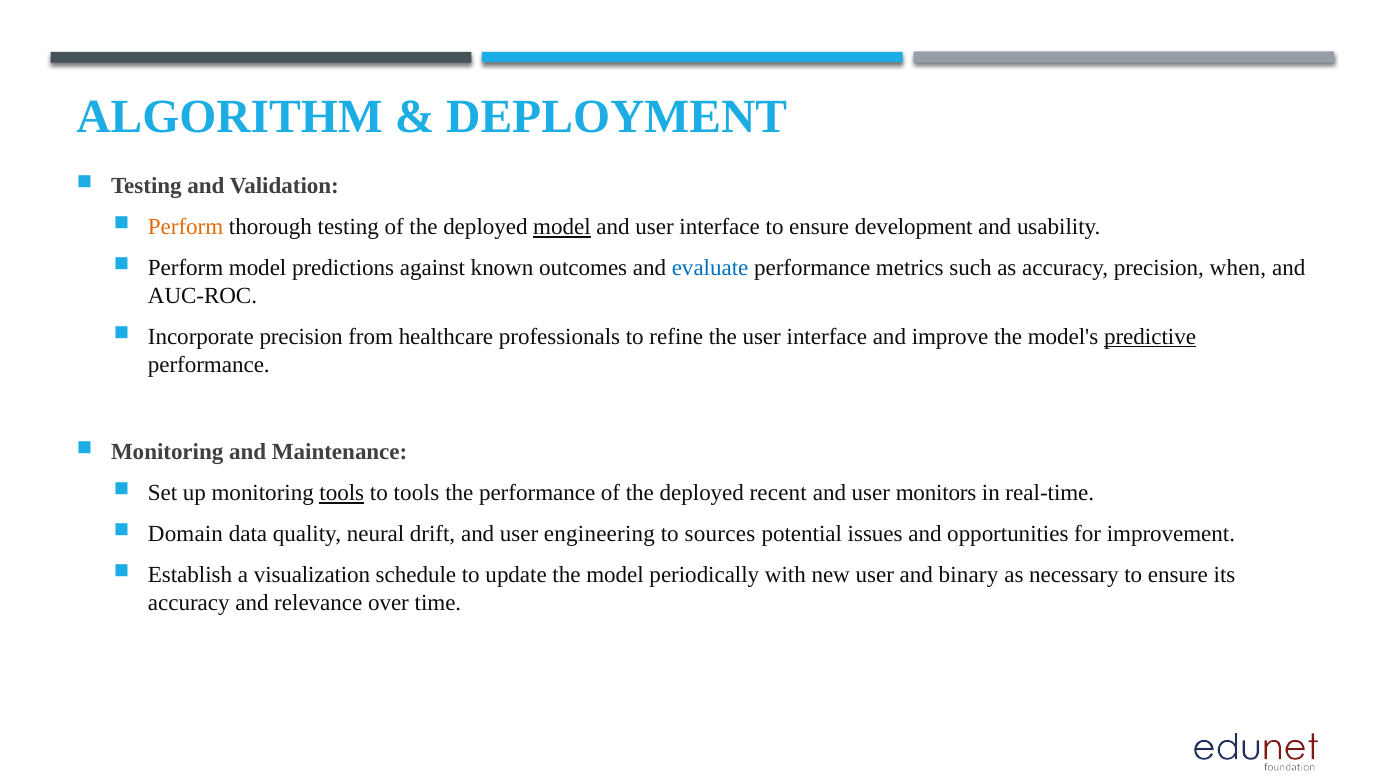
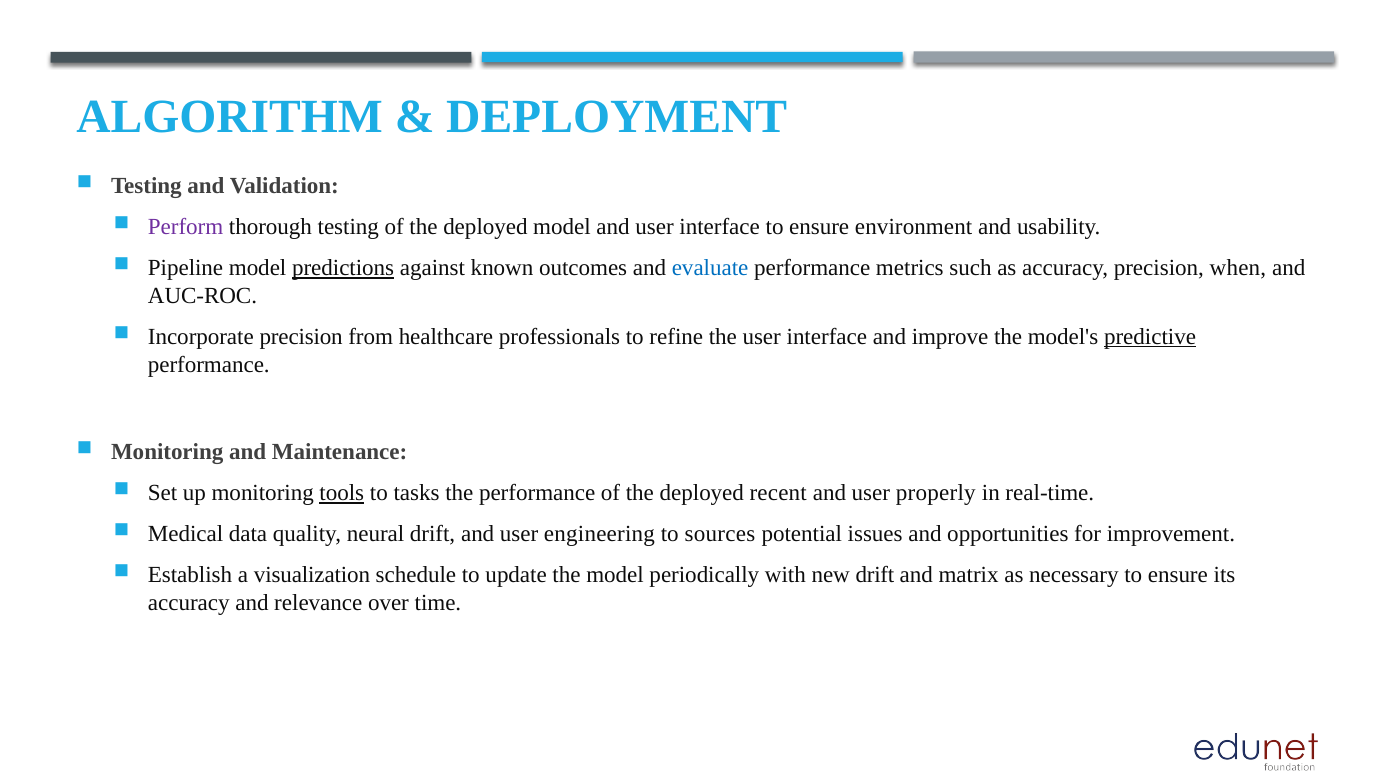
Perform colour: orange -> purple (186, 227)
model underline: present -> none (562, 227)
development: development -> environment (914, 227)
Perform: Perform -> Pipeline (186, 268)
predictions underline: none -> present (343, 268)
to tools: tools -> tasks (417, 493)
monitors: monitors -> properly (936, 493)
Domain: Domain -> Medical (186, 534)
new user: user -> drift (875, 575)
binary: binary -> matrix (969, 575)
